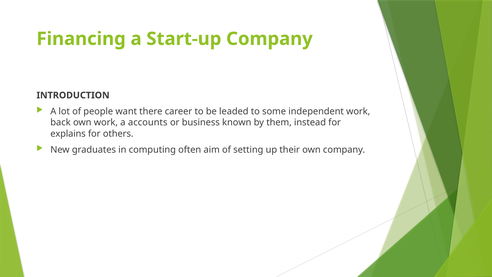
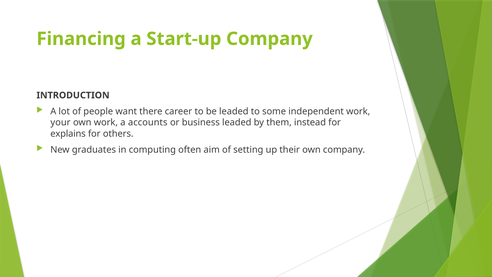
back: back -> your (60, 122)
business known: known -> leaded (237, 122)
